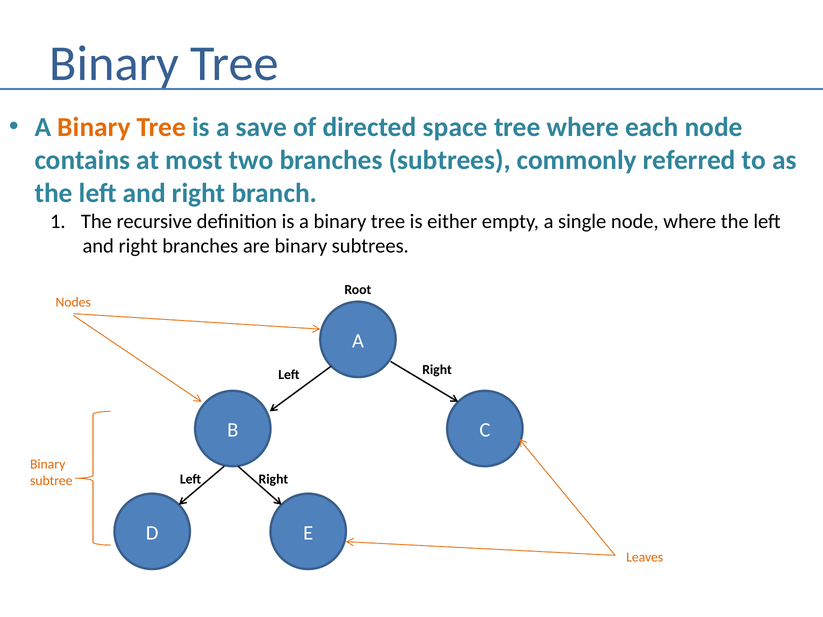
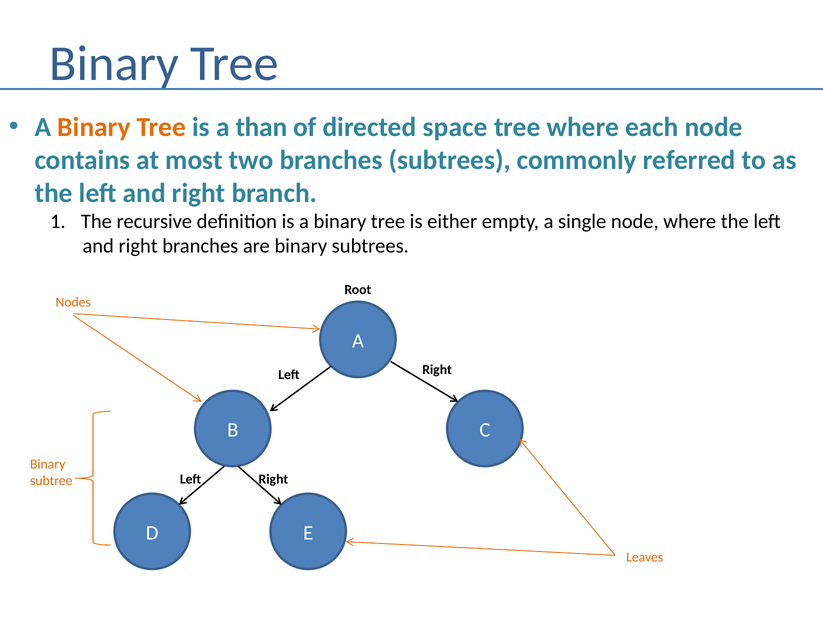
save: save -> than (261, 127)
